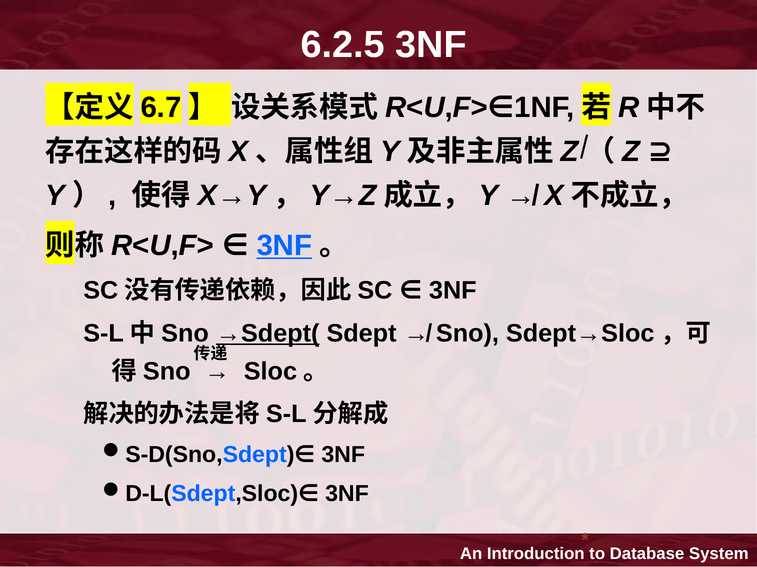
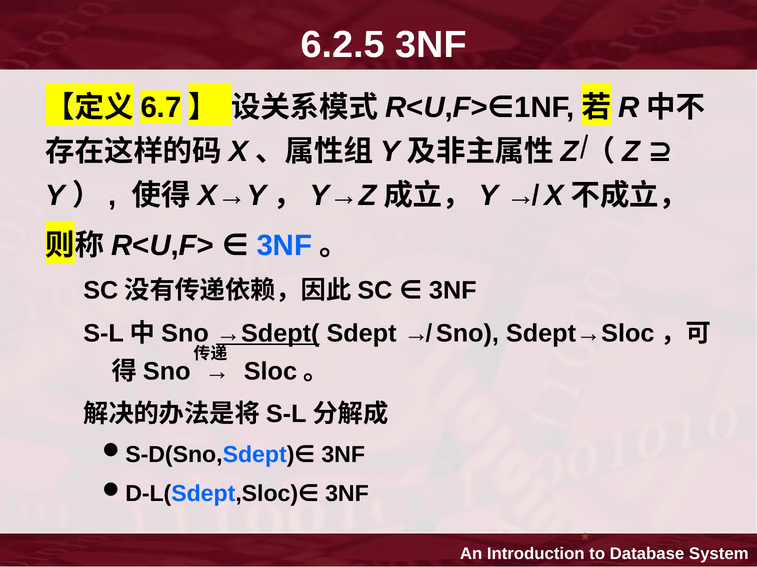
3NF underline: present -> none (284, 246)
